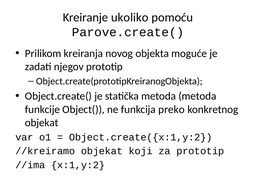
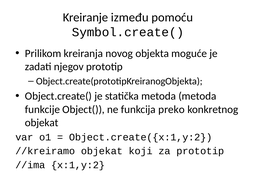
ukoliko: ukoliko -> između (130, 17)
Parove.create(: Parove.create( -> Symbol.create( (128, 32)
